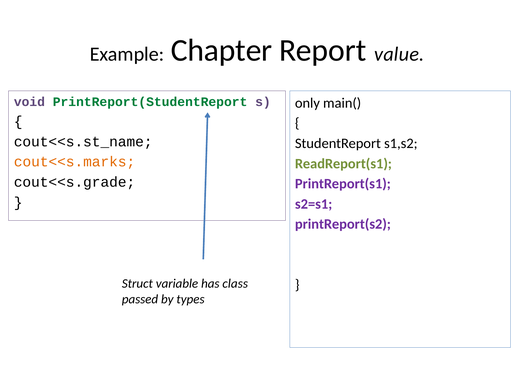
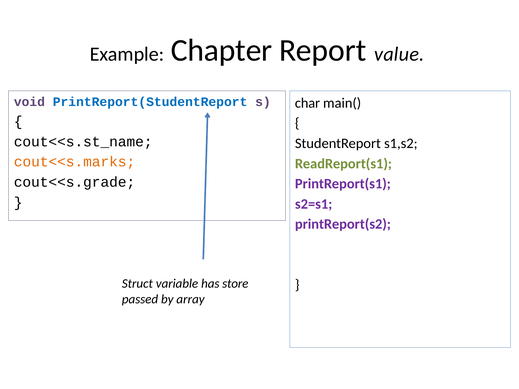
PrintReport(StudentReport colour: green -> blue (150, 102)
only: only -> char (307, 103)
class: class -> store (235, 284)
types: types -> array (191, 299)
